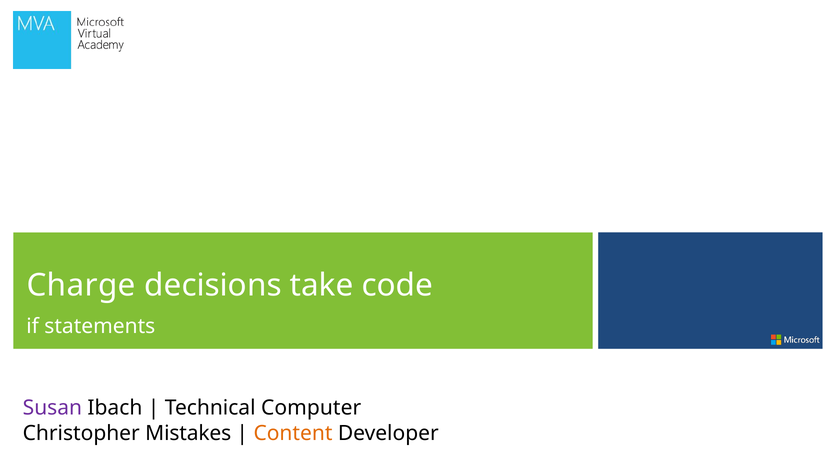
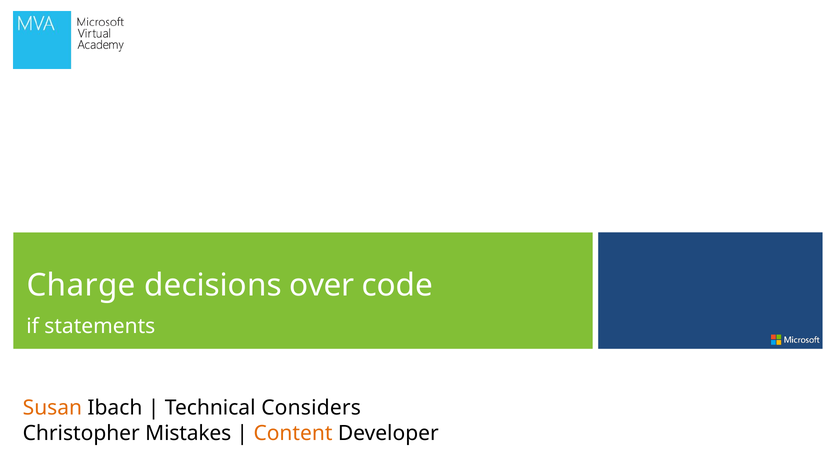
take: take -> over (322, 286)
Susan colour: purple -> orange (52, 408)
Computer: Computer -> Considers (311, 408)
